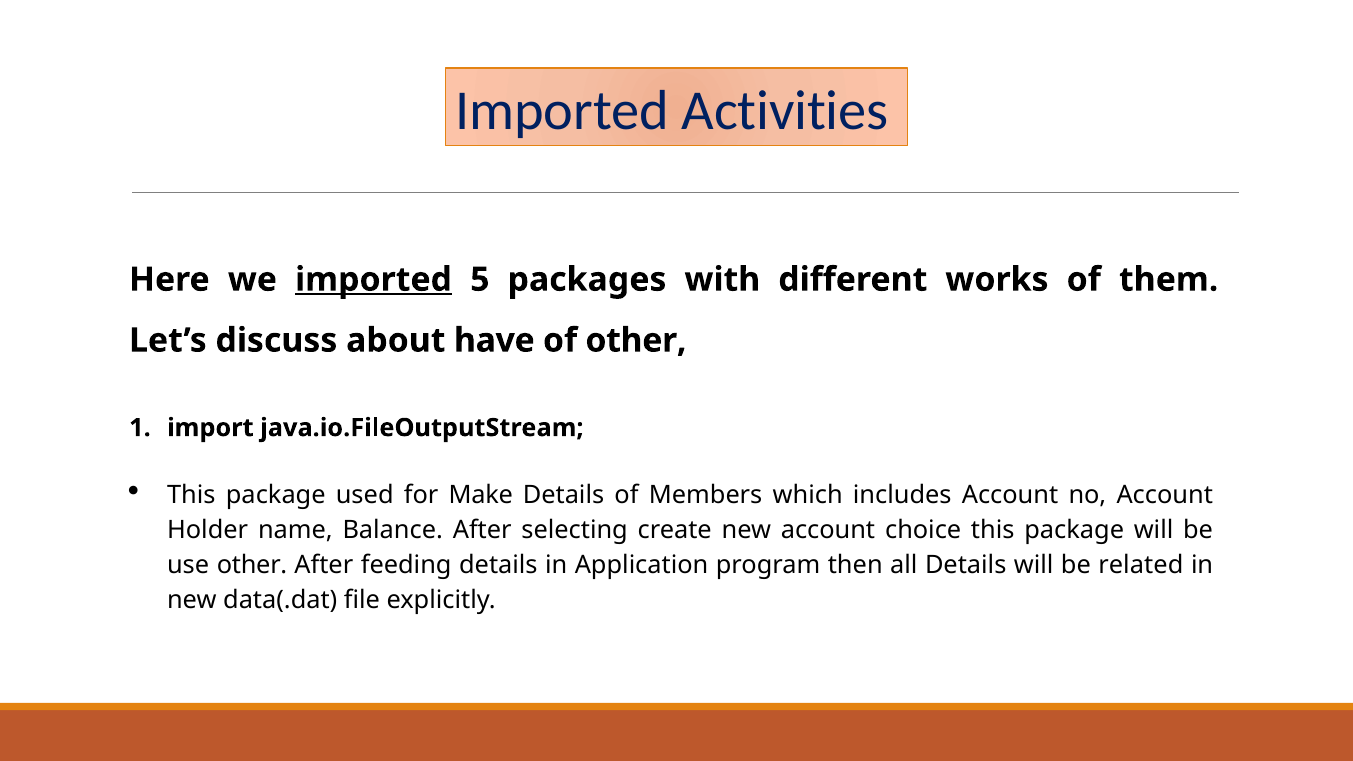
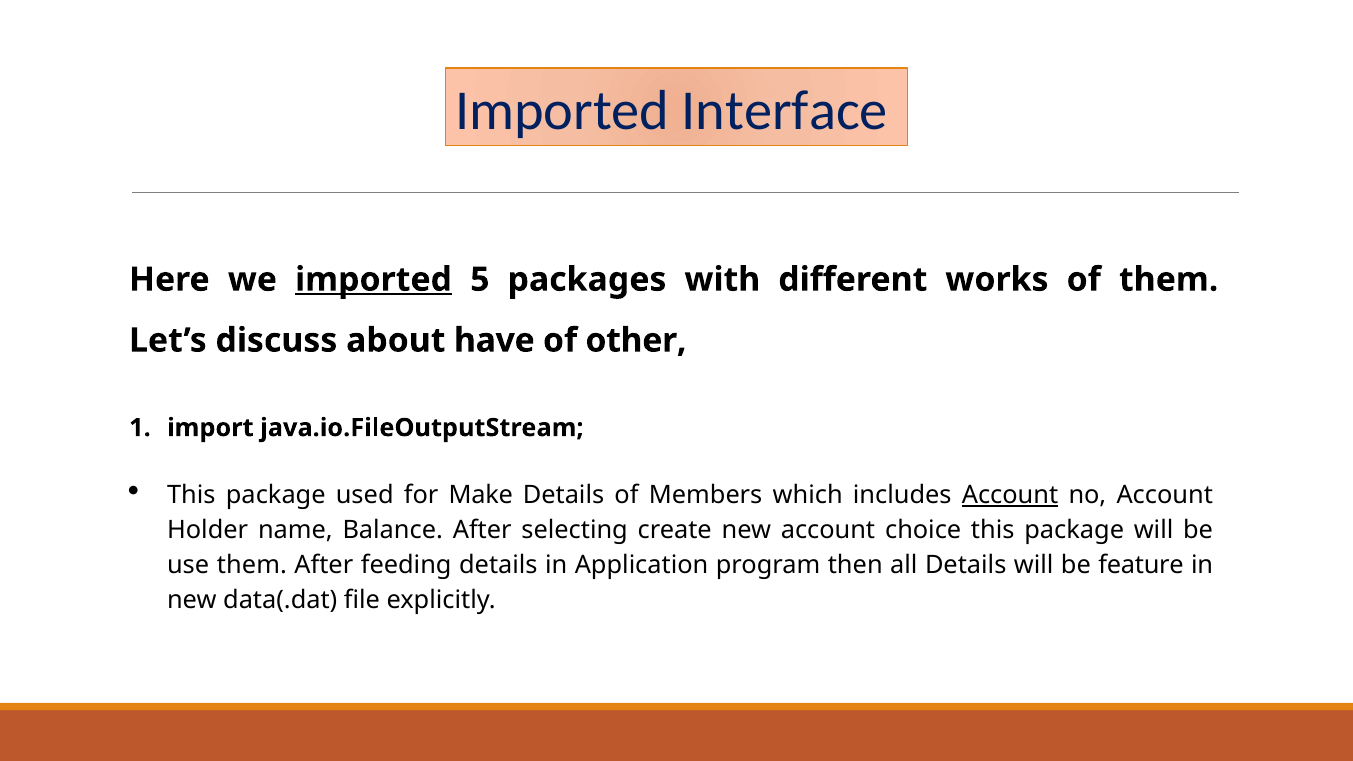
Activities: Activities -> Interface (785, 111)
Account underline: none -> present (1010, 495)
use other: other -> them (252, 565)
related: related -> feature (1141, 565)
